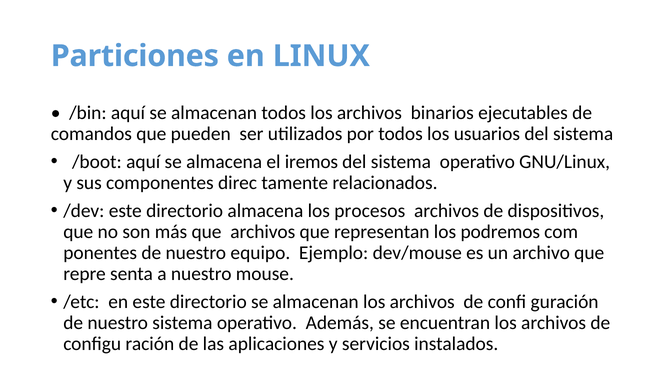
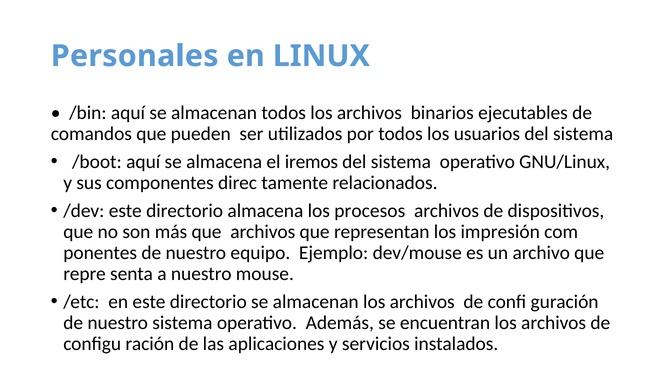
Particiones: Particiones -> Personales (135, 56)
podremos: podremos -> impresión (500, 231)
